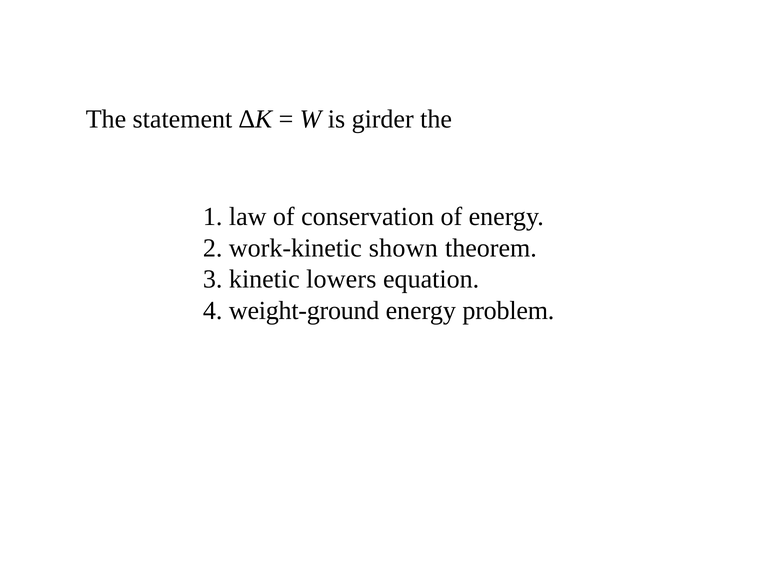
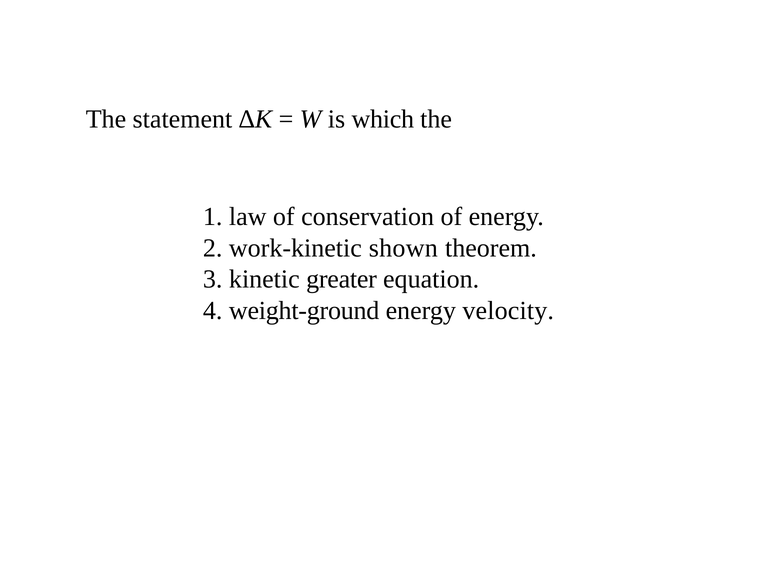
girder: girder -> which (383, 119)
lowers: lowers -> greater (342, 279)
problem: problem -> velocity (508, 310)
